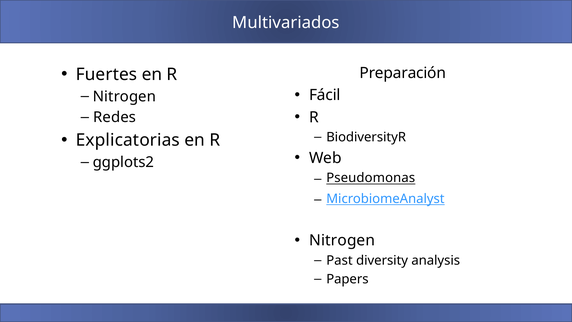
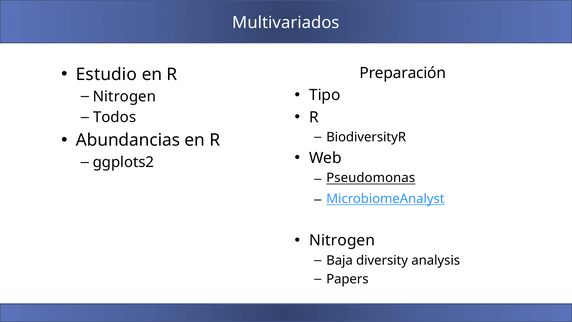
Fuertes: Fuertes -> Estudio (106, 74)
Fácil: Fácil -> Tipo (325, 95)
Redes: Redes -> Todos (115, 117)
Explicatorias: Explicatorias -> Abundancias (128, 140)
Past: Past -> Baja (340, 260)
